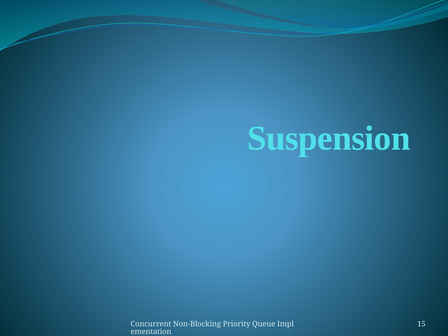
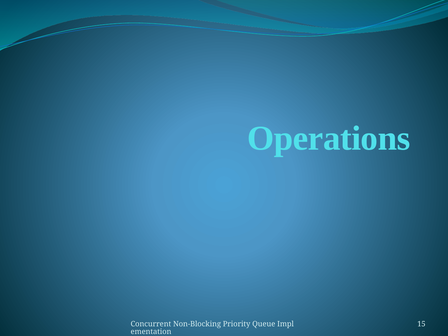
Suspension: Suspension -> Operations (329, 138)
